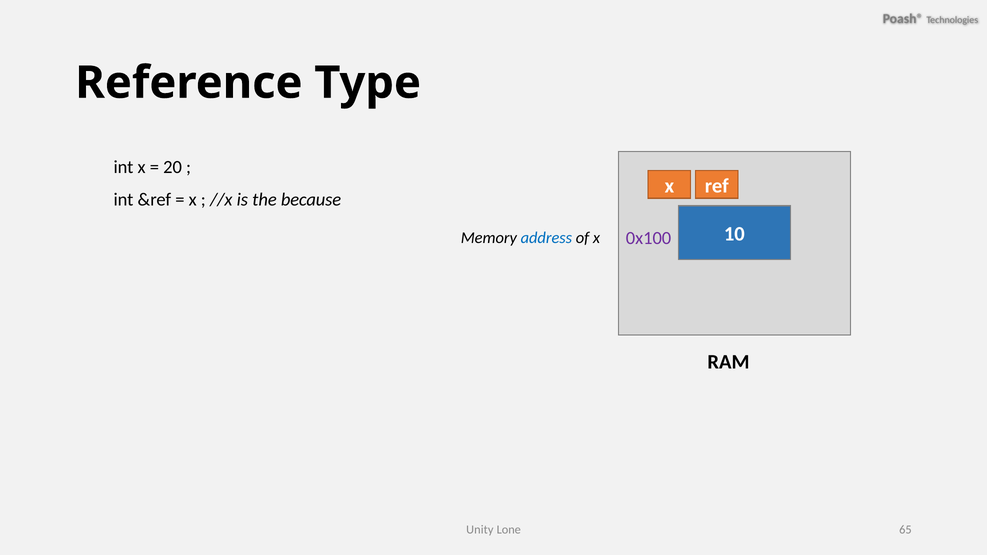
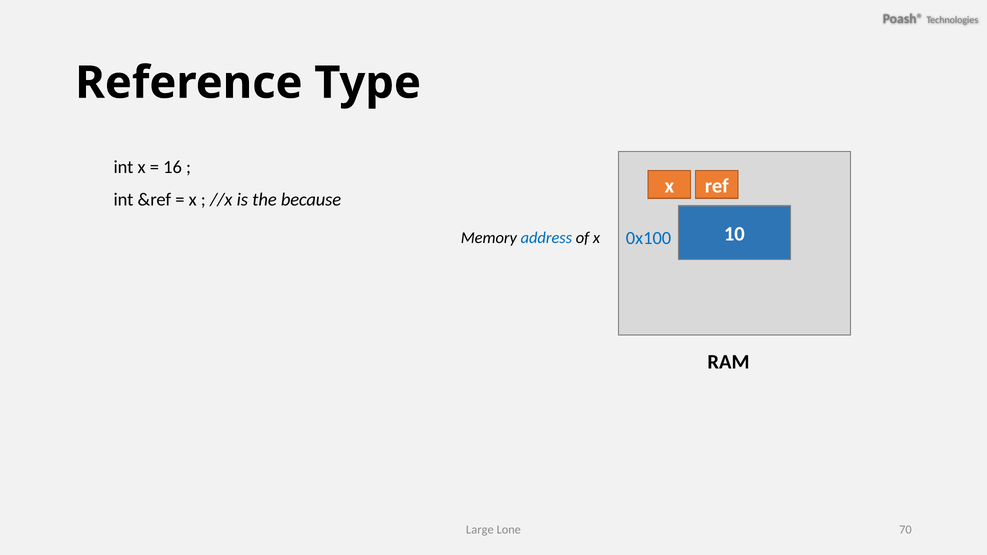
20: 20 -> 16 (173, 167)
0x100 colour: purple -> blue (649, 238)
Unity: Unity -> Large (480, 530)
65: 65 -> 70 (905, 530)
